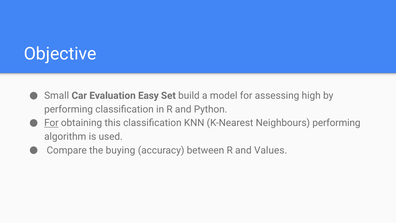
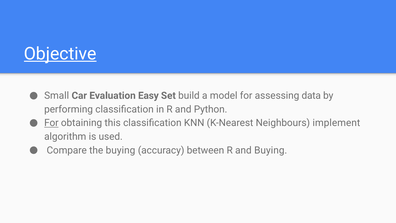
Objective underline: none -> present (60, 54)
high: high -> data (311, 95)
Neighbours performing: performing -> implement (336, 123)
and Values: Values -> Buying (271, 150)
